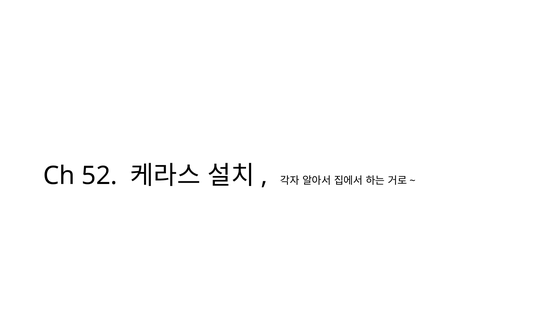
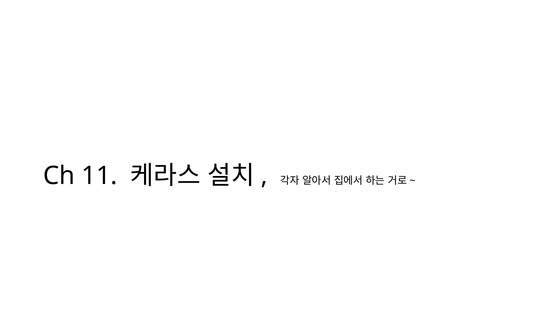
52: 52 -> 11 (99, 176)
